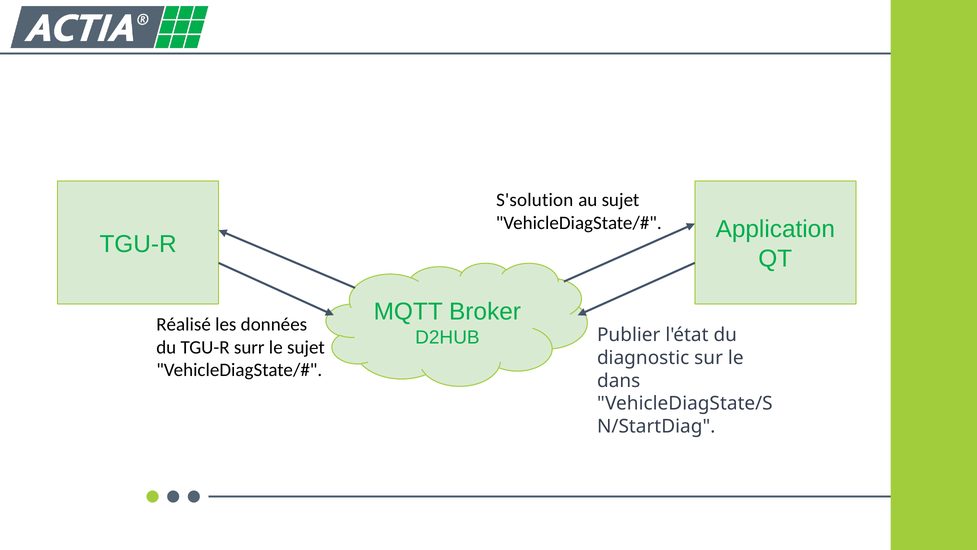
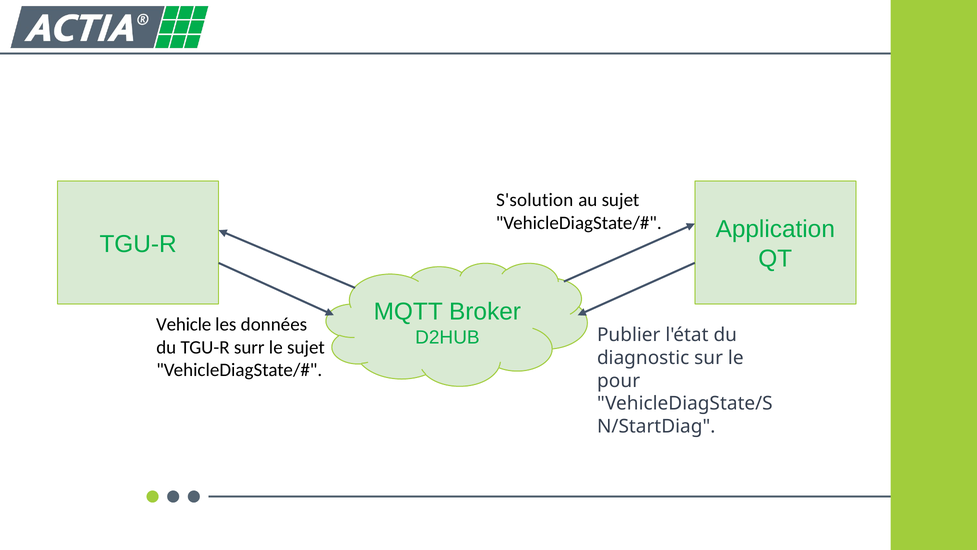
Réalisé: Réalisé -> Vehicle (184, 324)
dans: dans -> pour (619, 381)
